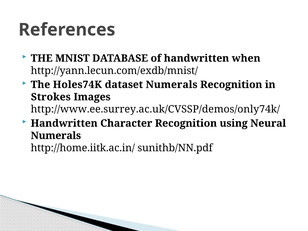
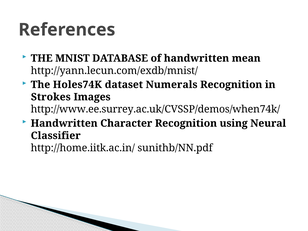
when: when -> mean (246, 58)
http://www.ee.surrey.ac.uk/CVSSP/demos/only74k/: http://www.ee.surrey.ac.uk/CVSSP/demos/only74k/ -> http://www.ee.surrey.ac.uk/CVSSP/demos/when74k/ (155, 109)
Numerals: Numerals -> Classifier (56, 136)
